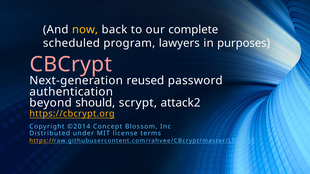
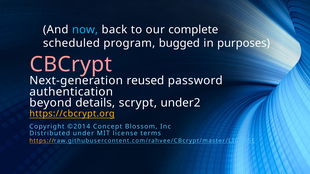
now colour: yellow -> light blue (85, 30)
lawyers: lawyers -> bugged (179, 43)
should: should -> details (95, 103)
attack2: attack2 -> under2 (181, 103)
